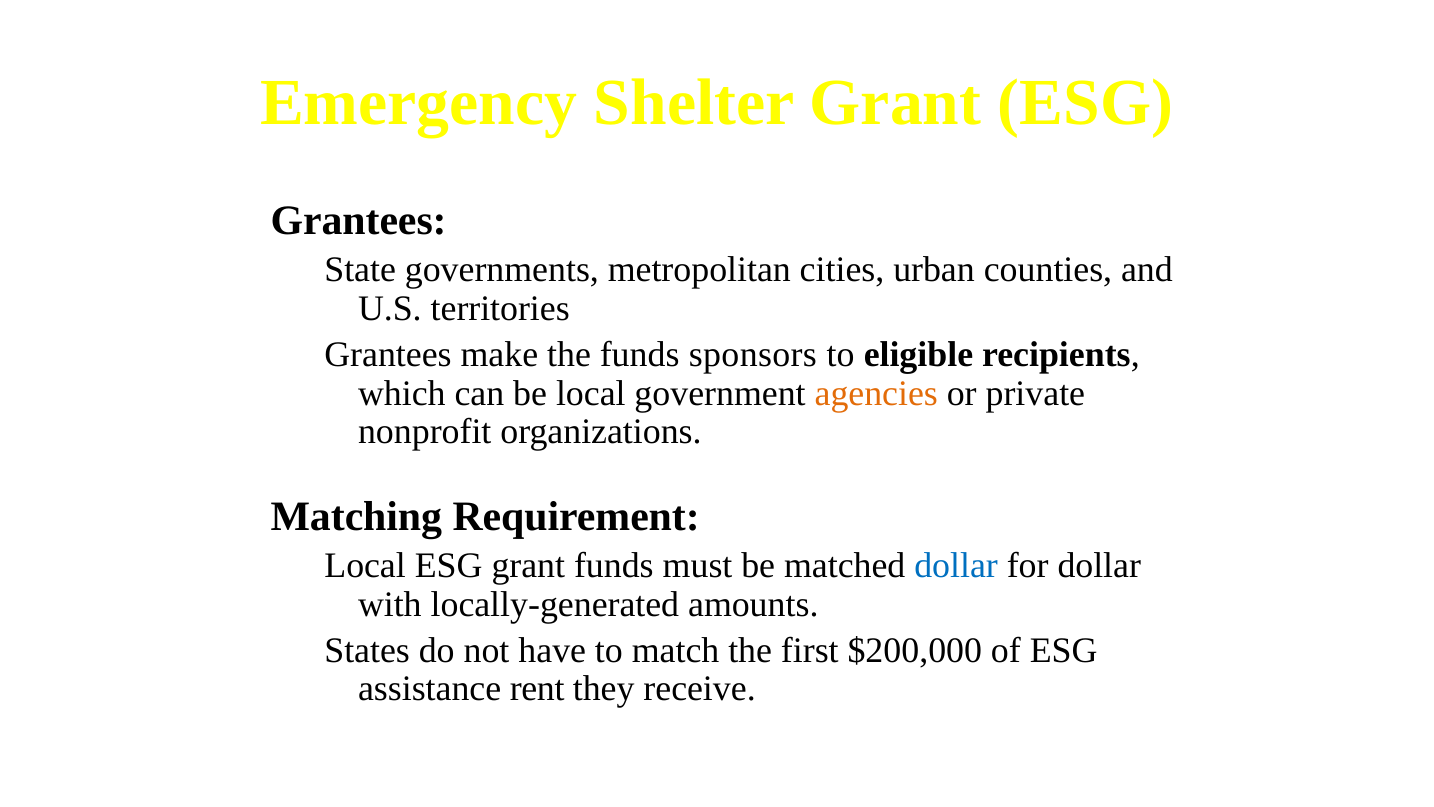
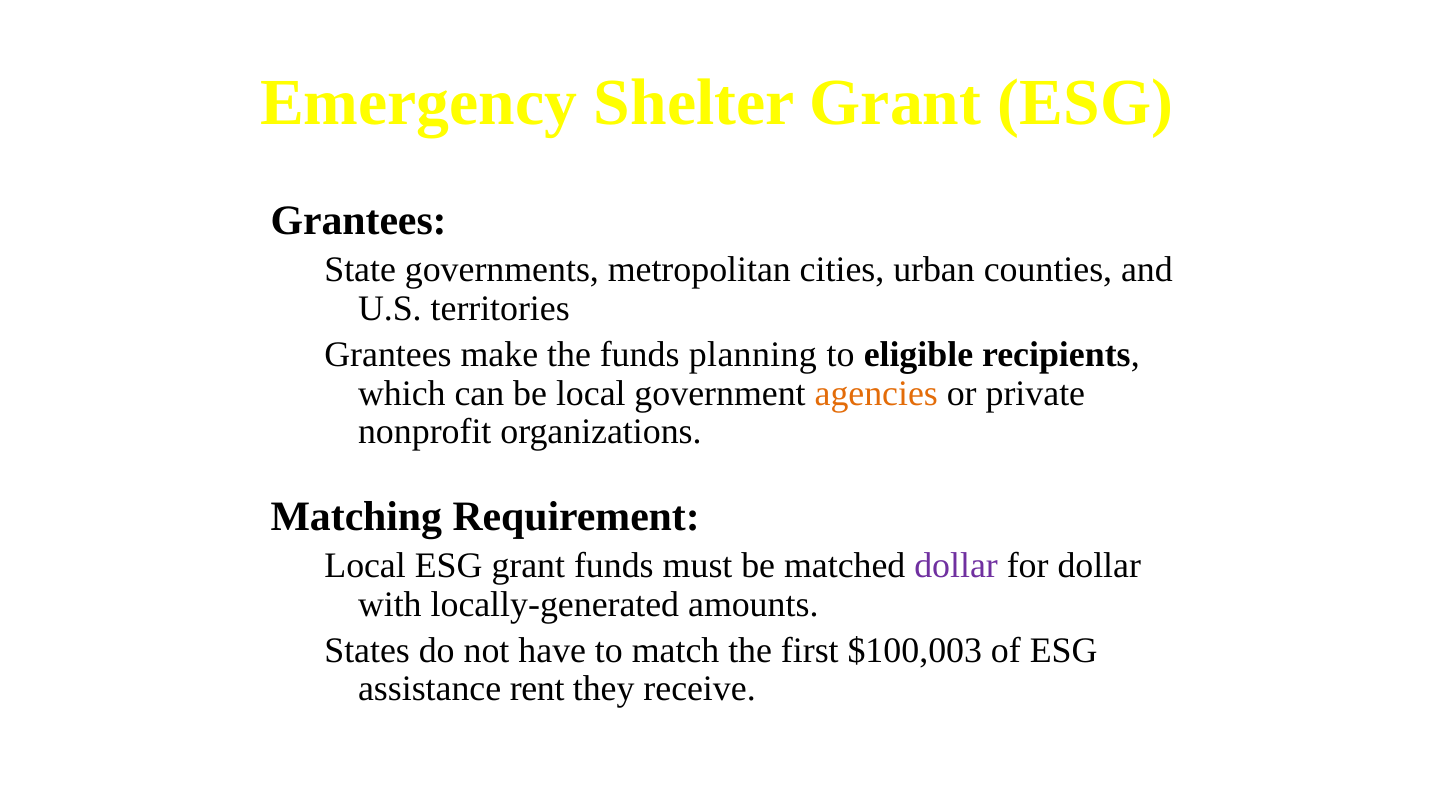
sponsors: sponsors -> planning (753, 354)
dollar colour: blue -> purple (956, 565)
$200,000: $200,000 -> $100,003 (915, 650)
